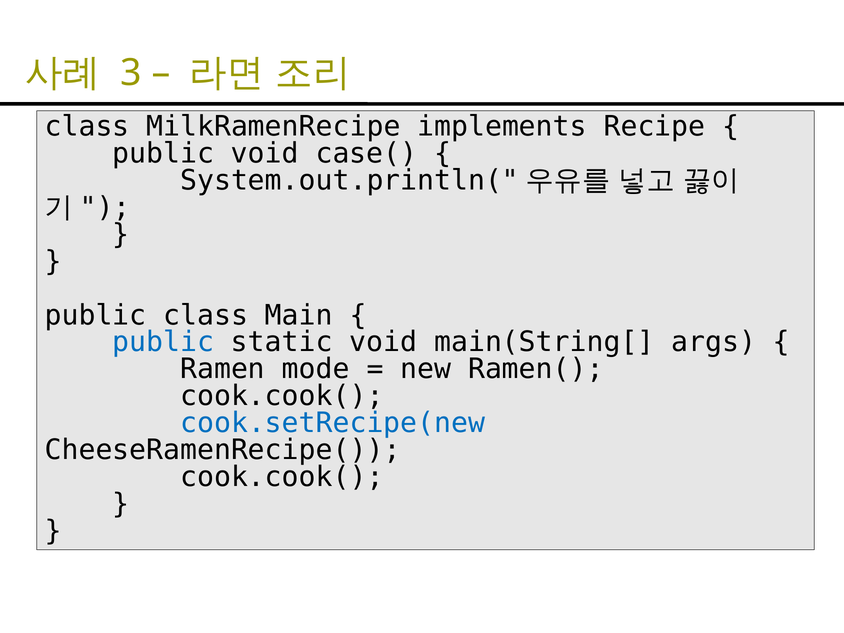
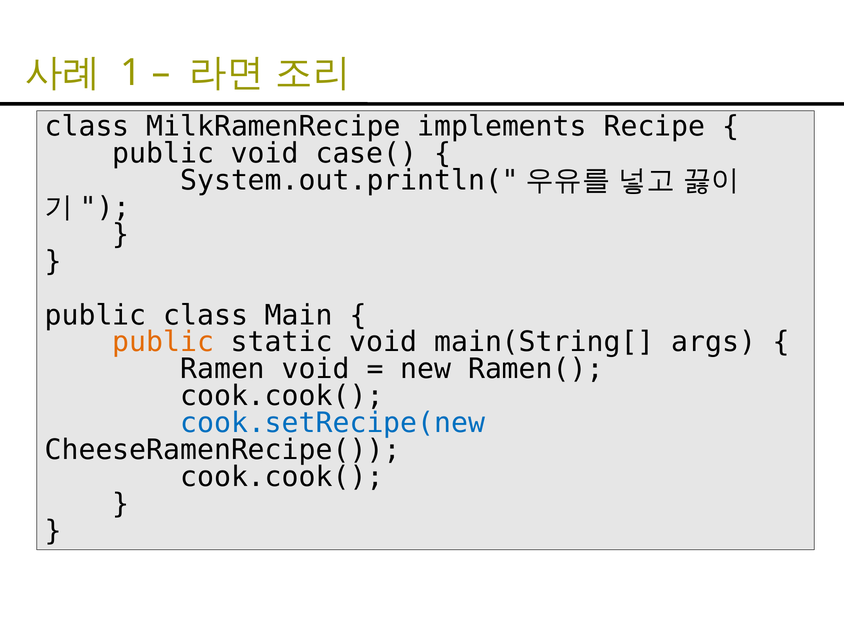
3: 3 -> 1 (131, 73)
public colour: blue -> orange (163, 342)
Ramen mode: mode -> void (316, 369)
